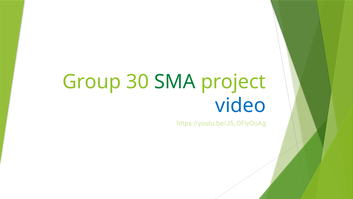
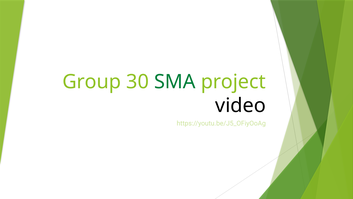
video colour: blue -> black (241, 105)
